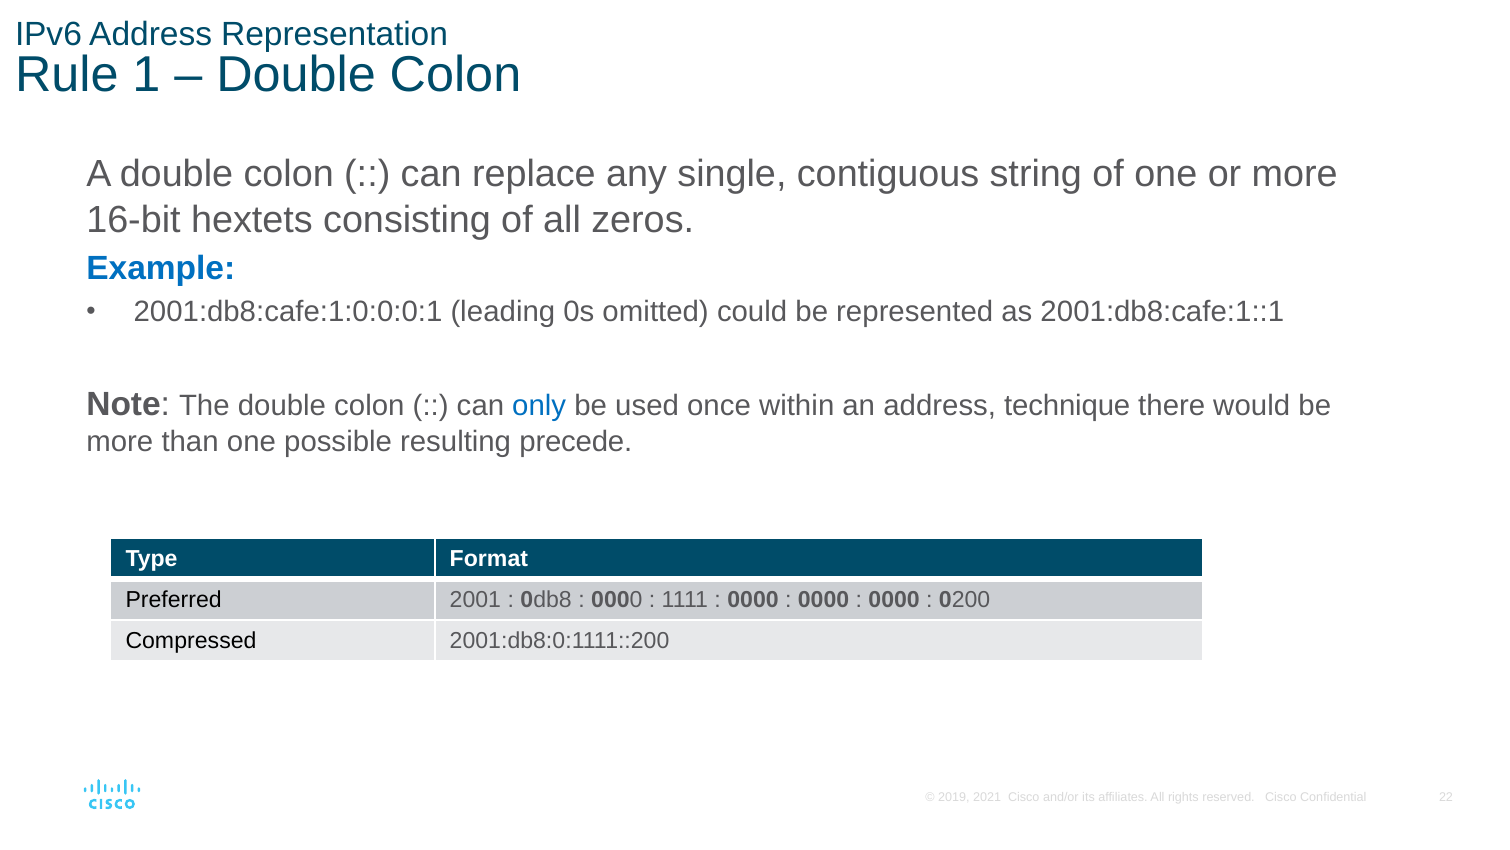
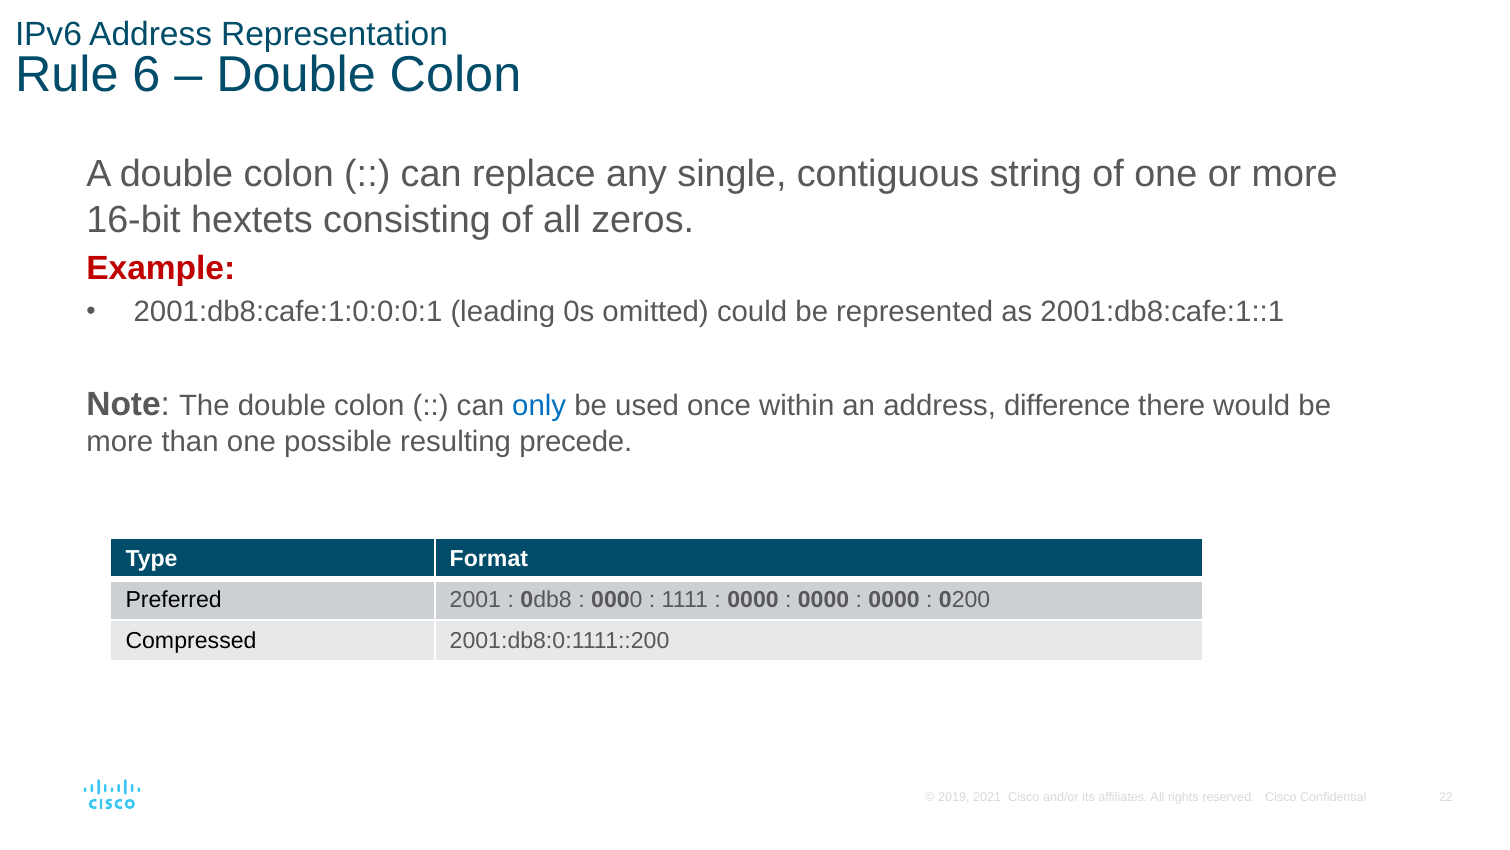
1: 1 -> 6 (146, 74)
Example colour: blue -> red (161, 269)
technique: technique -> difference (1067, 405)
